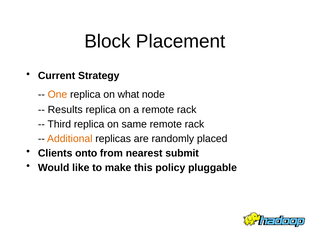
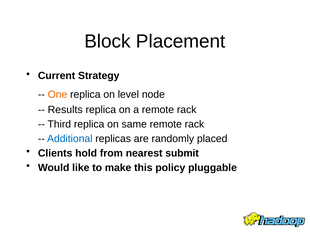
what: what -> level (128, 94)
Additional colour: orange -> blue (70, 138)
onto: onto -> hold (86, 153)
